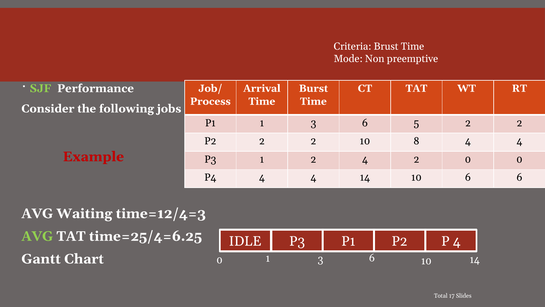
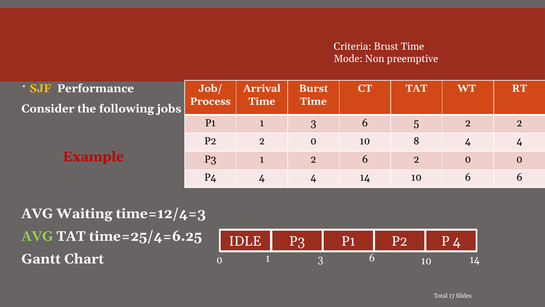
SJF colour: light green -> yellow (40, 88)
P2 2 2: 2 -> 0 (313, 141)
2 4: 4 -> 6 (365, 159)
